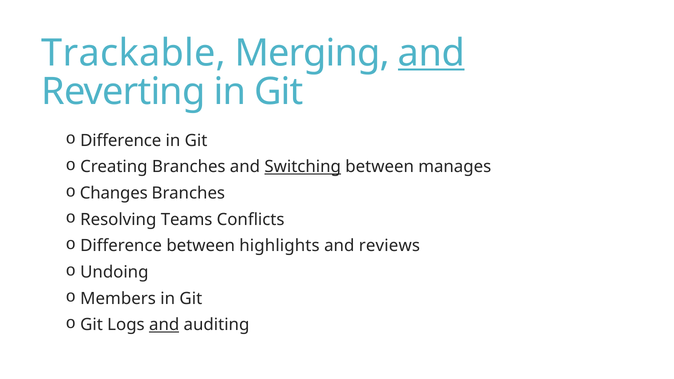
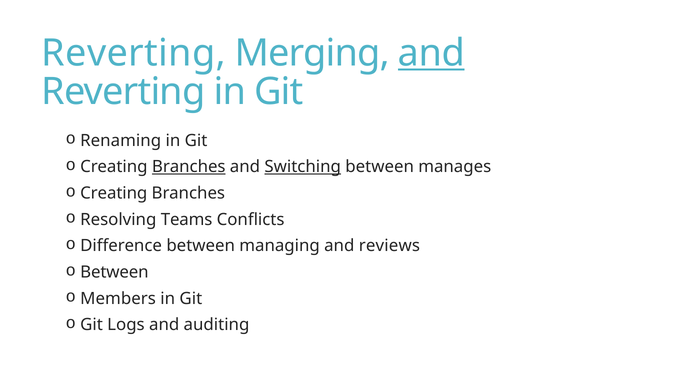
Trackable: Trackable -> Reverting (134, 53)
Difference: Difference -> Renaming (121, 141)
Branches underline: none -> present (189, 167)
Changes: Changes -> Creating (114, 193)
highlights: highlights -> managing (280, 246)
Undoing: Undoing -> Between (114, 272)
and underline: present -> none (164, 325)
